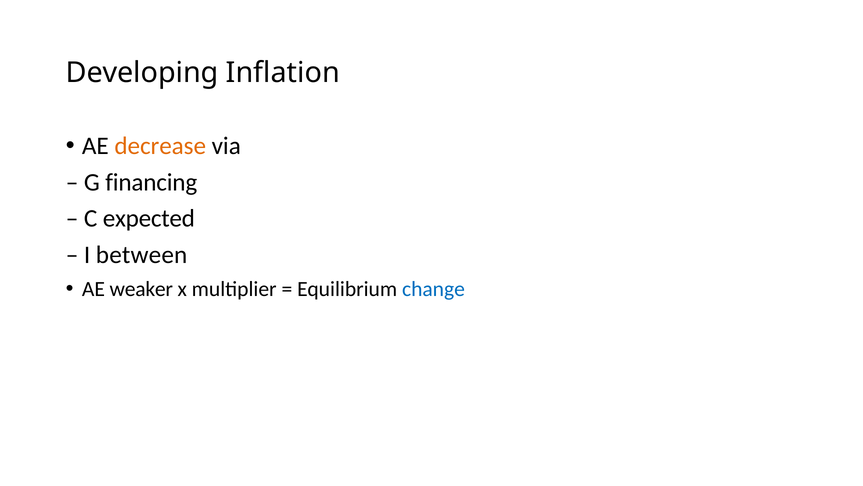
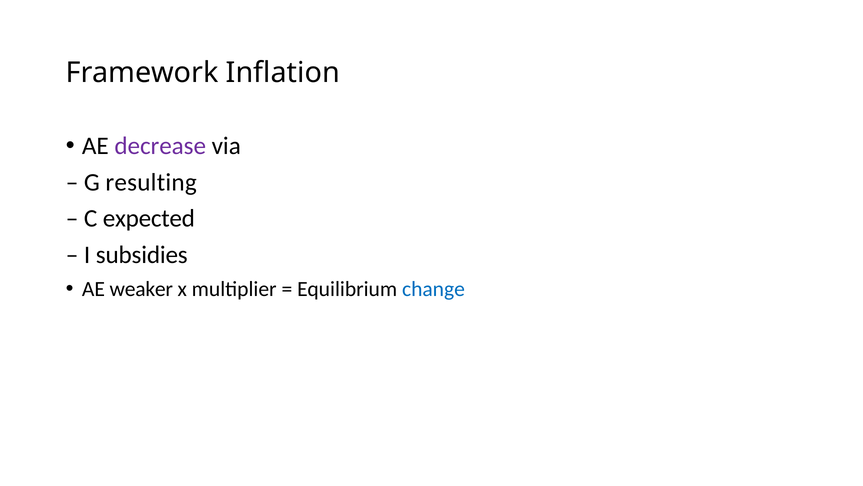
Developing: Developing -> Framework (142, 73)
decrease colour: orange -> purple (160, 146)
financing: financing -> resulting (151, 182)
between: between -> subsidies (142, 254)
